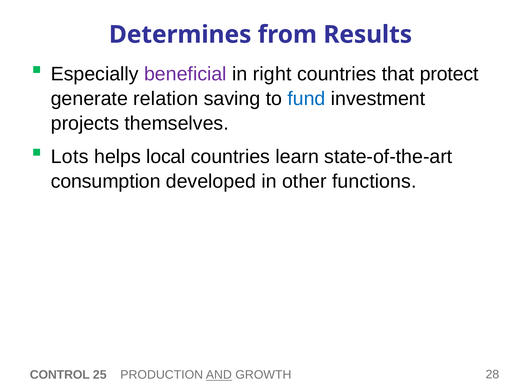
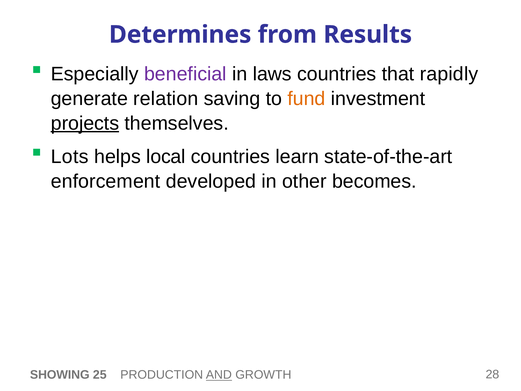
right: right -> laws (272, 74)
protect: protect -> rapidly (449, 74)
fund colour: blue -> orange (306, 99)
projects underline: none -> present (85, 123)
consumption: consumption -> enforcement (106, 181)
functions: functions -> becomes (374, 181)
CONTROL: CONTROL -> SHOWING (60, 375)
